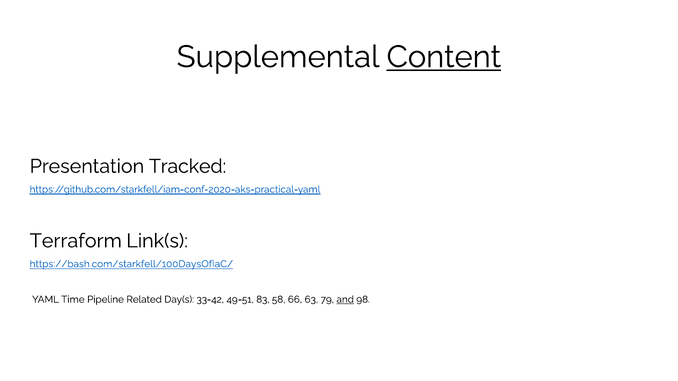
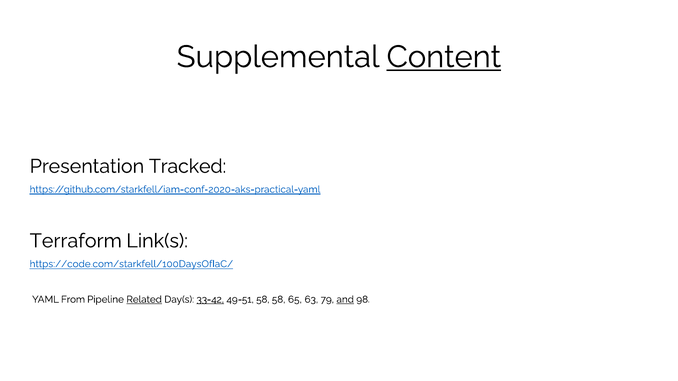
https://bash.com/starkfell/100DaysOfIaC/: https://bash.com/starkfell/100DaysOfIaC/ -> https://code.com/starkfell/100DaysOfIaC/ (131, 264)
Time: Time -> From (73, 300)
Related underline: none -> present (144, 300)
33-42 underline: none -> present (210, 300)
49-51 83: 83 -> 58 (263, 300)
66: 66 -> 65 (295, 300)
